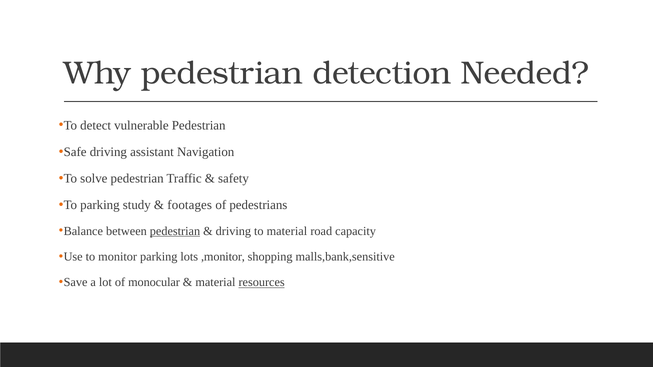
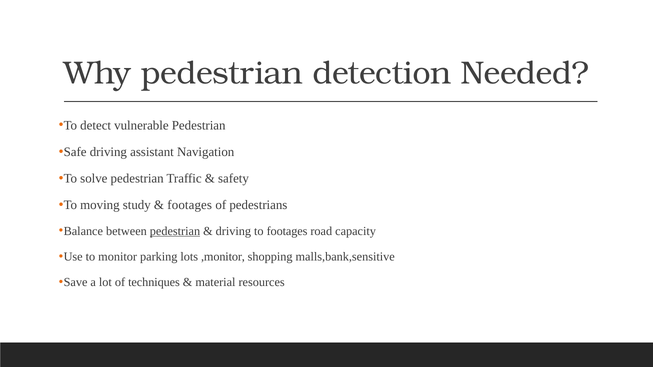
To parking: parking -> moving (100, 205)
to material: material -> footages (287, 231)
monocular: monocular -> techniques (154, 283)
resources underline: present -> none (262, 283)
